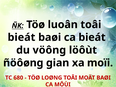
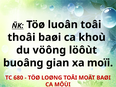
bieát: bieát -> thoâi (22, 37)
ca bieát: bieát -> khoù (92, 37)
ñöôøng: ñöôøng -> buoâng (23, 63)
